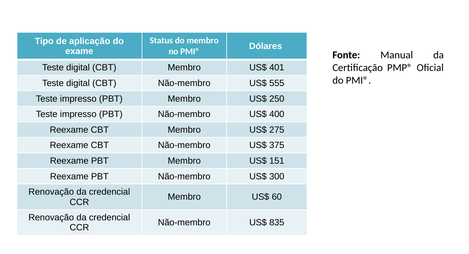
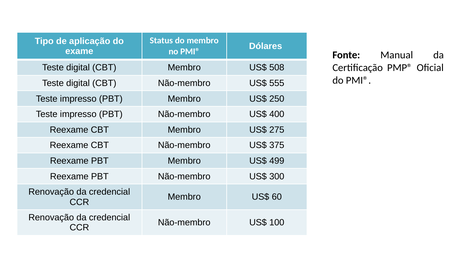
401: 401 -> 508 (277, 68)
151: 151 -> 499 (277, 161)
835: 835 -> 100 (277, 223)
